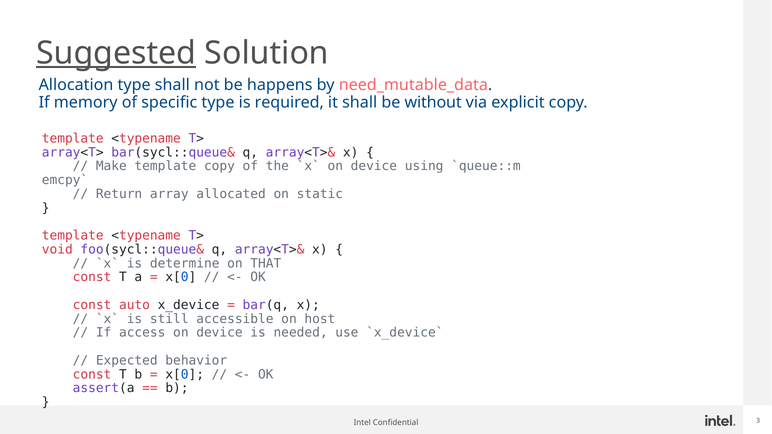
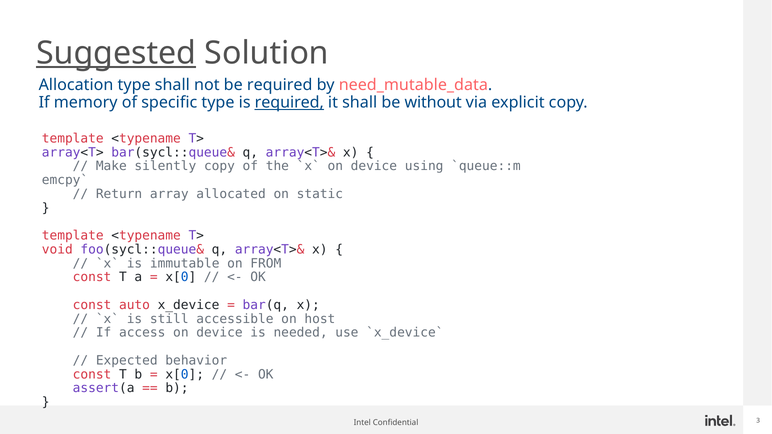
be happens: happens -> required (280, 85)
required underline: none -> present (289, 103)
Make template: template -> silently (165, 166)
determine: determine -> immutable (185, 263)
THAT: THAT -> FROM (266, 263)
